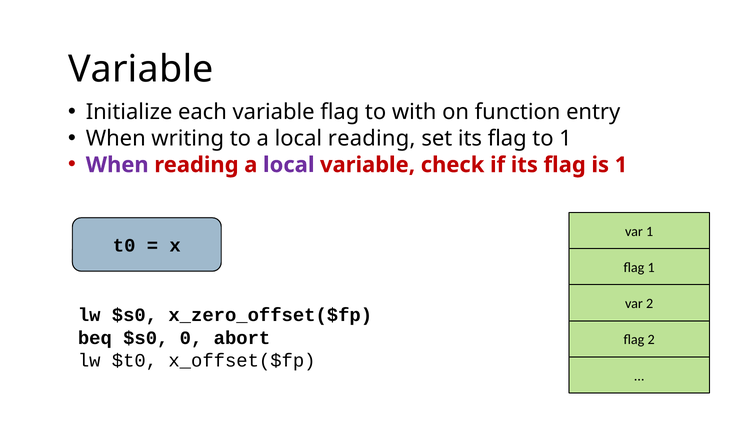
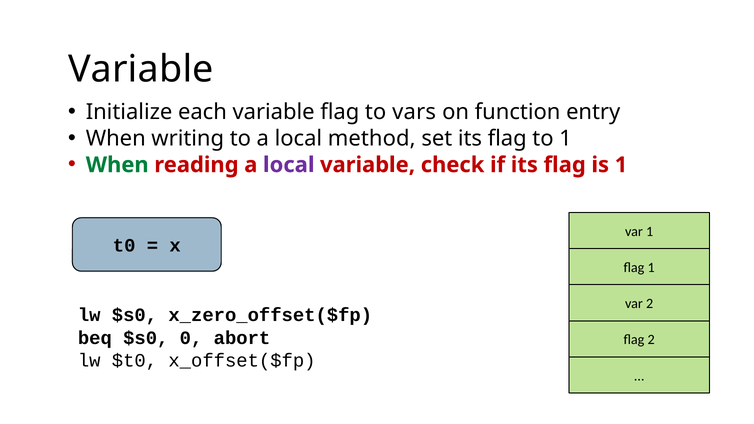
with: with -> vars (414, 112)
local reading: reading -> method (372, 139)
When colour: purple -> green (117, 165)
